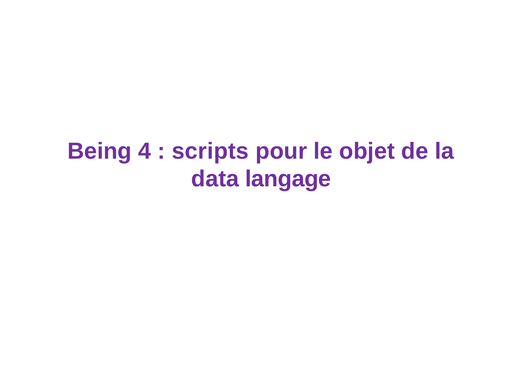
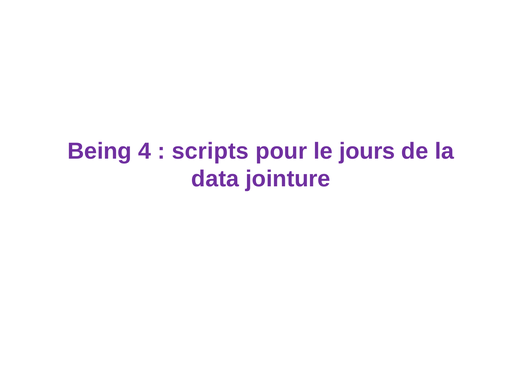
objet: objet -> jours (367, 151)
langage: langage -> jointure (288, 179)
